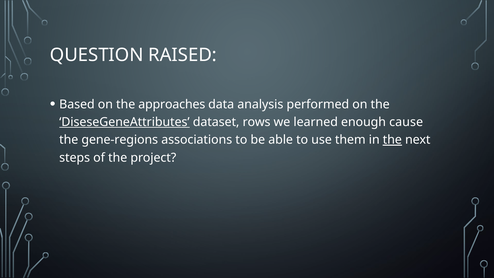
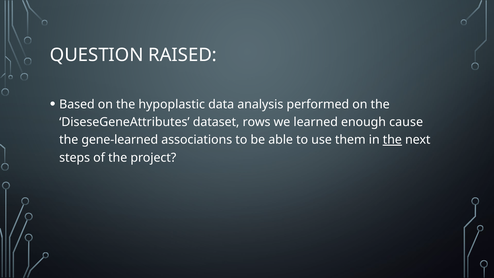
approaches: approaches -> hypoplastic (172, 104)
DiseseGeneAttributes underline: present -> none (124, 122)
gene-regions: gene-regions -> gene-learned (120, 140)
